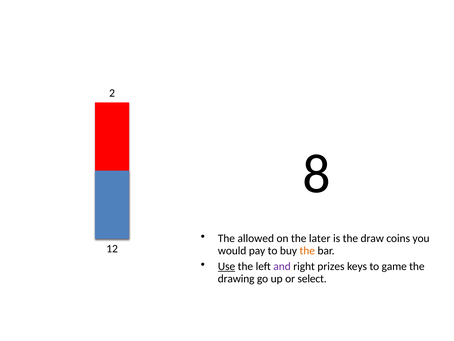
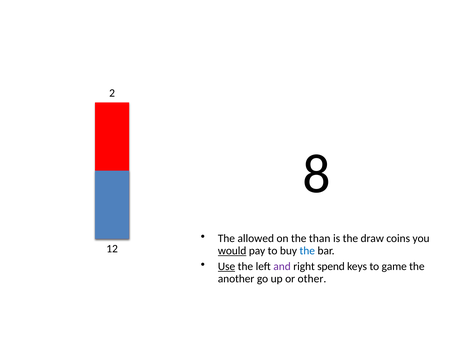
later: later -> than (320, 238)
would underline: none -> present (232, 250)
the colour: orange -> blue (307, 250)
prizes: prizes -> spend (331, 266)
drawing: drawing -> another (236, 278)
select: select -> other (312, 278)
